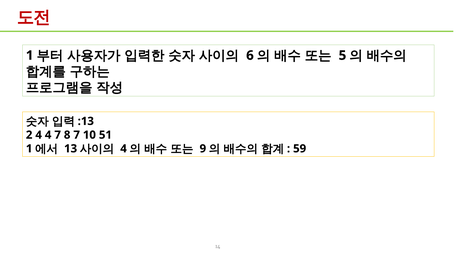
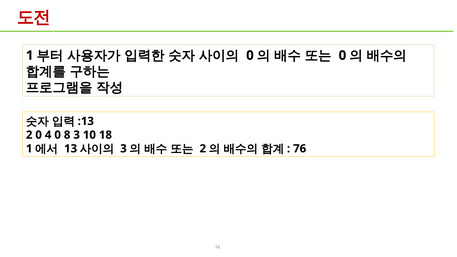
6: 6 -> 0 (250, 55)
5: 5 -> 0 (342, 55)
2 4: 4 -> 0 (39, 135)
4 7: 7 -> 0 (58, 135)
8 7: 7 -> 3 (77, 135)
51: 51 -> 18 (105, 135)
4: 4 -> 3 (123, 149)
9: 9 -> 2 (203, 149)
59: 59 -> 76 (300, 149)
